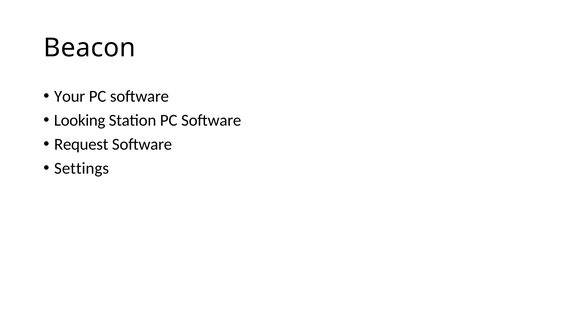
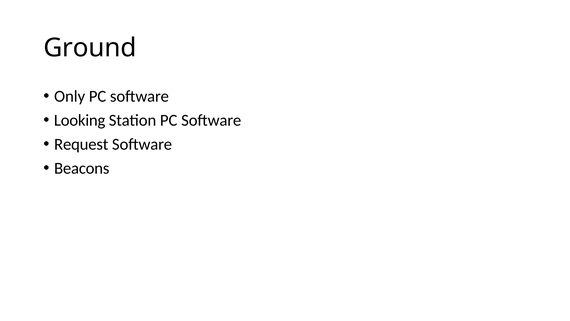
Beacon: Beacon -> Ground (90, 48)
Your: Your -> Only (70, 96)
Settings: Settings -> Beacons (82, 168)
